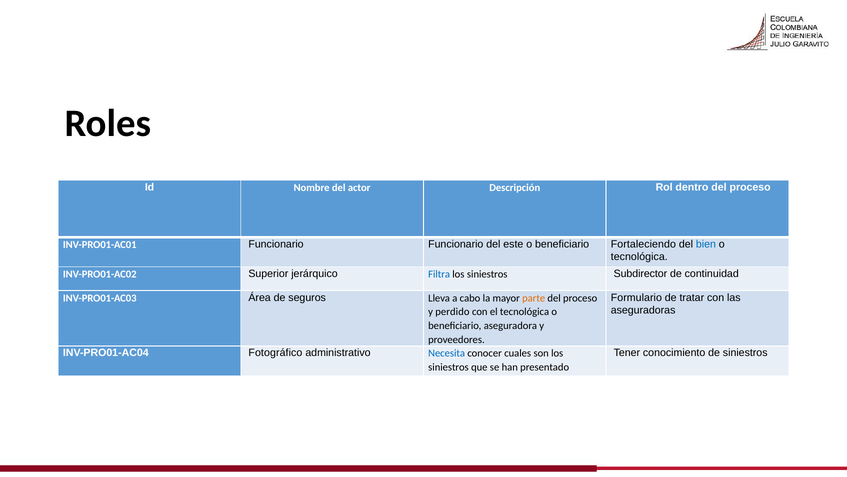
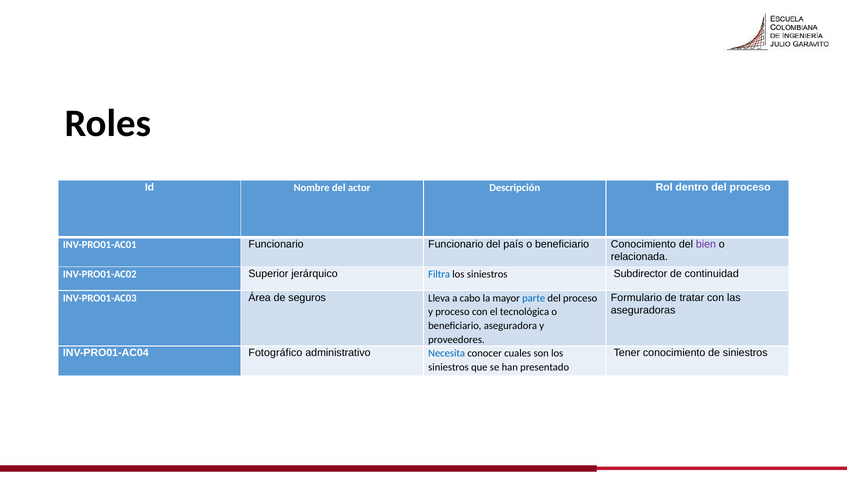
este: este -> país (513, 244)
beneficiario Fortaleciendo: Fortaleciendo -> Conocimiento (643, 244)
bien colour: blue -> purple (706, 244)
tecnológica: tecnológica -> relacionada (639, 257)
parte colour: orange -> blue (534, 298)
y perdido: perdido -> proceso (452, 312)
